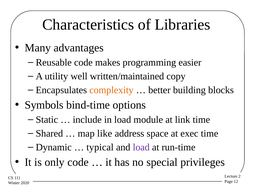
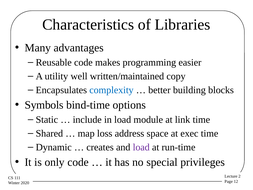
complexity colour: orange -> blue (111, 90)
like: like -> loss (105, 133)
typical: typical -> creates (100, 147)
